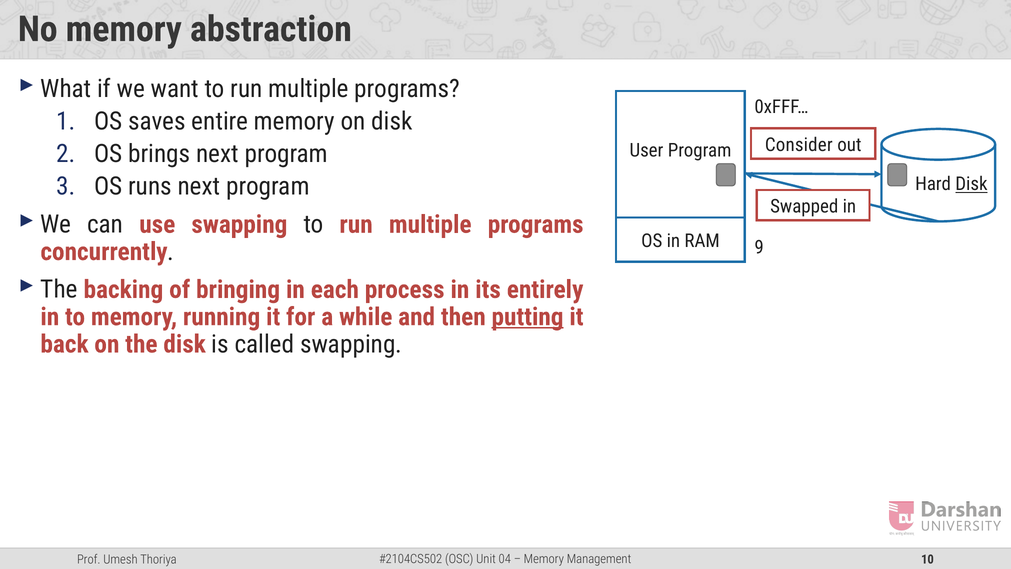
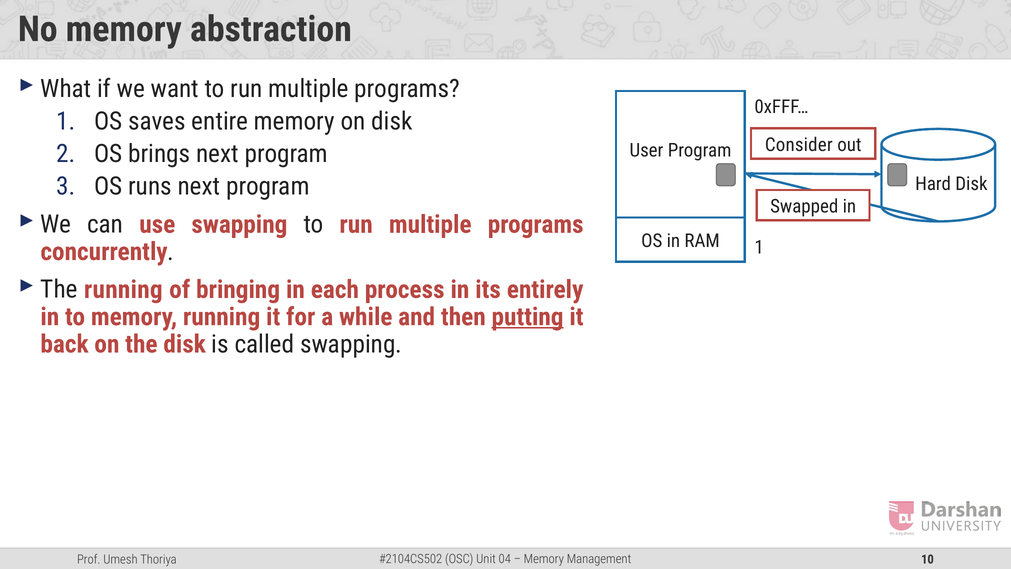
Disk underline: present -> none (971, 184)
RAM 9: 9 -> 1 (759, 247)
The backing: backing -> running (123, 289)
